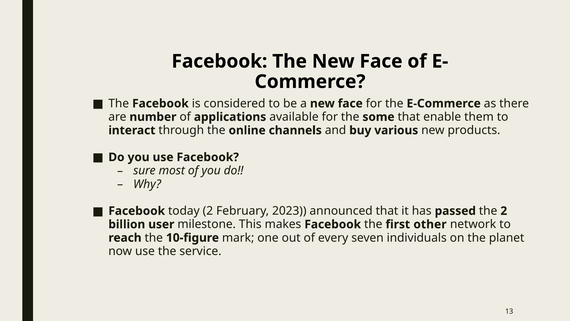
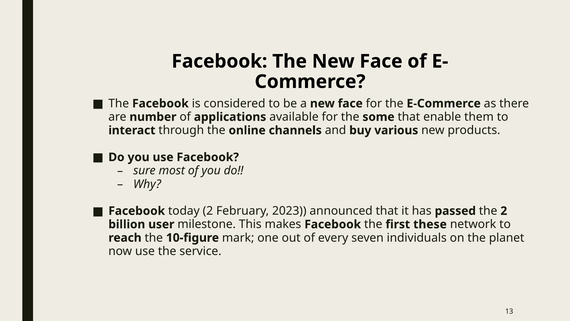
other: other -> these (430, 224)
